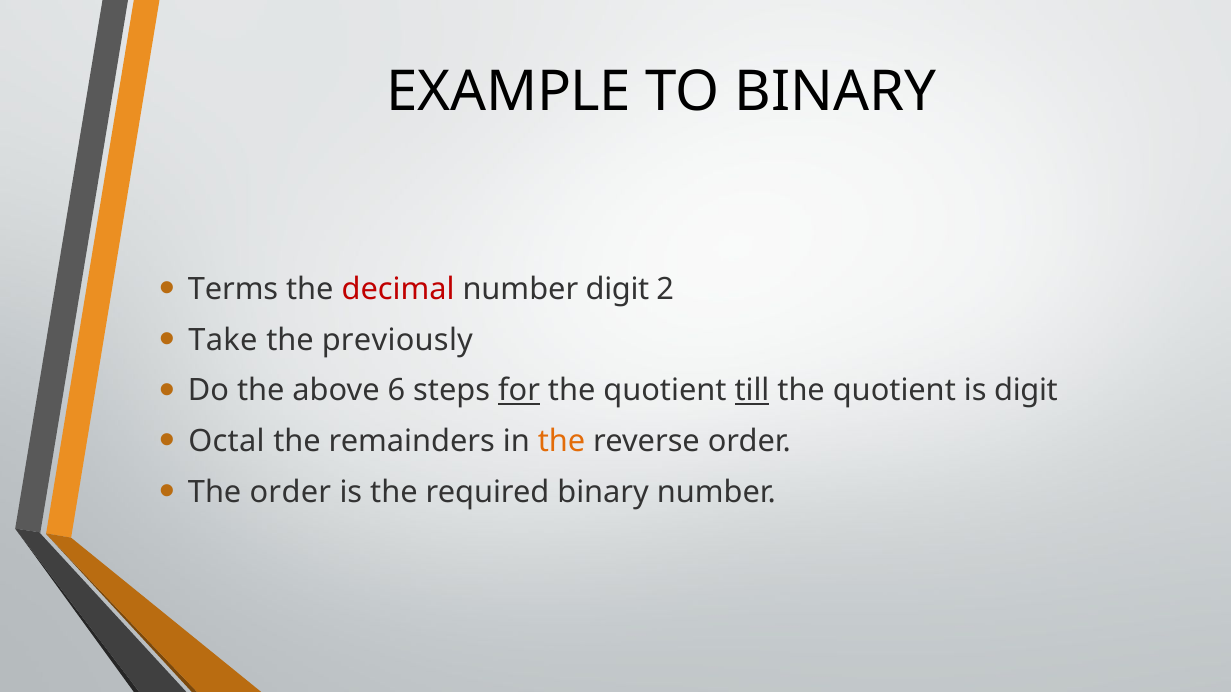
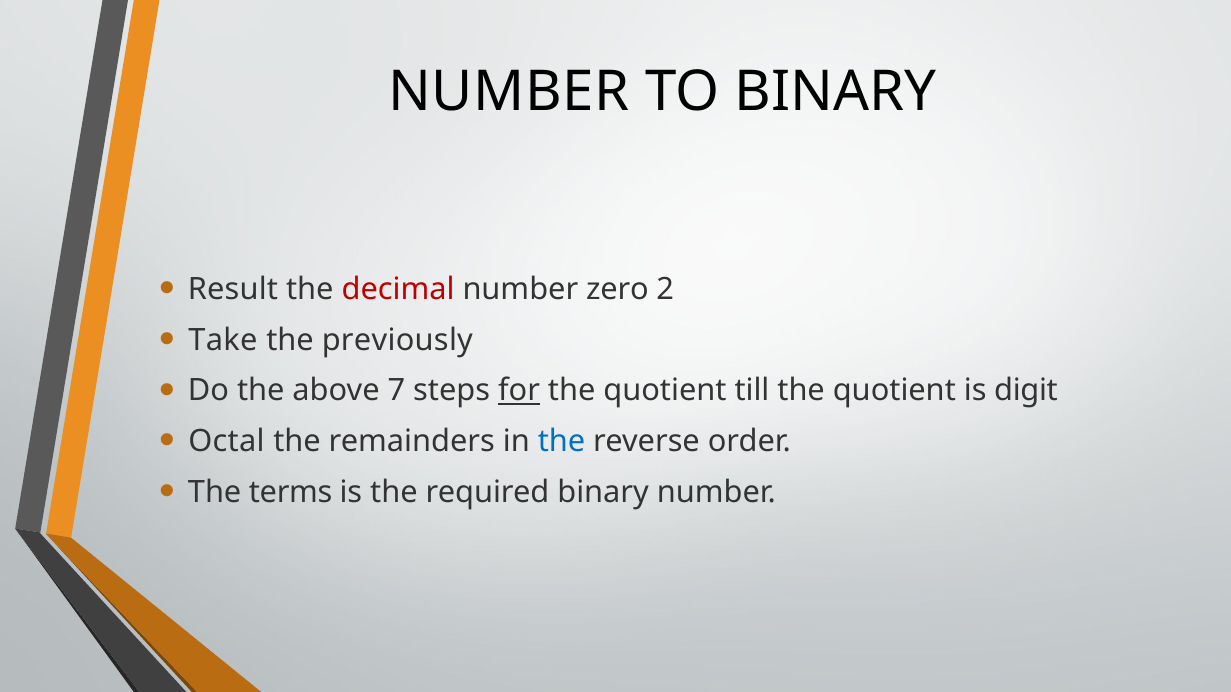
EXAMPLE: EXAMPLE -> NUMBER (509, 92)
Terms: Terms -> Result (233, 289)
number digit: digit -> zero (617, 289)
6: 6 -> 7 (397, 391)
till underline: present -> none (752, 391)
the colour: orange -> blue (562, 442)
The order: order -> terms (291, 493)
